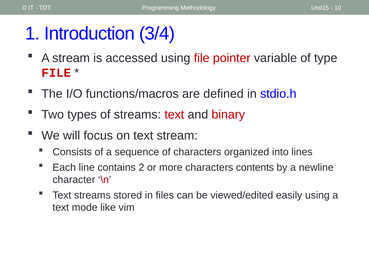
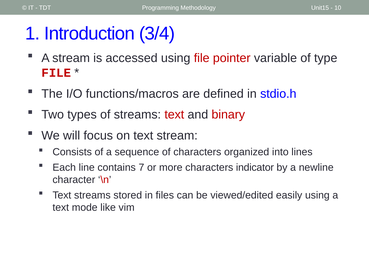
2: 2 -> 7 (141, 167)
contents: contents -> indicator (255, 167)
